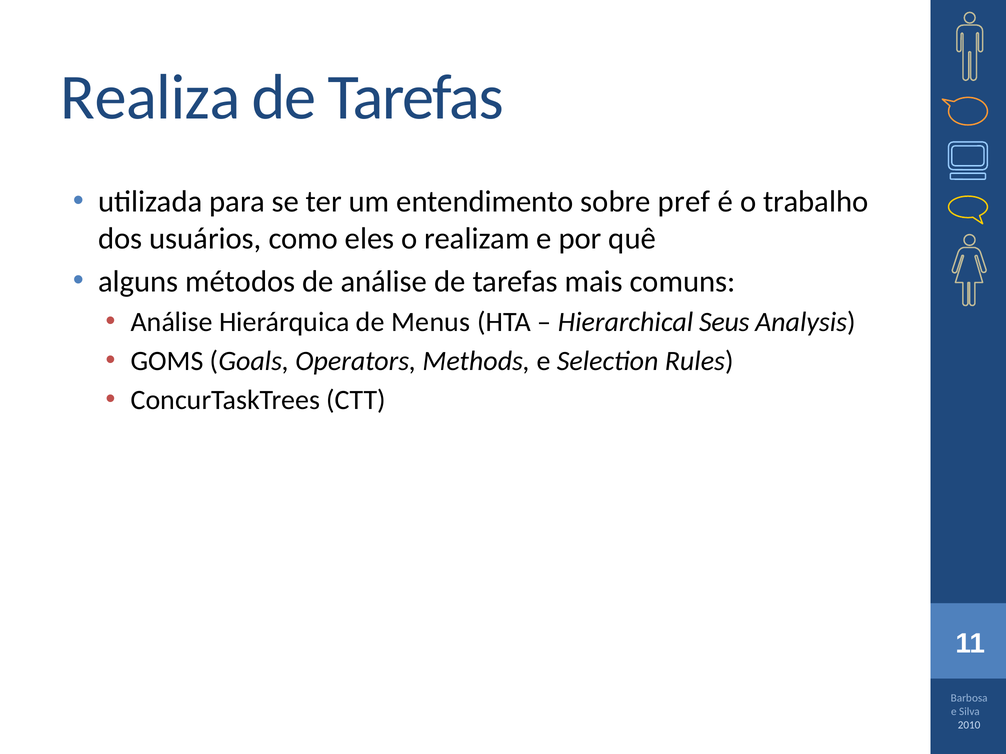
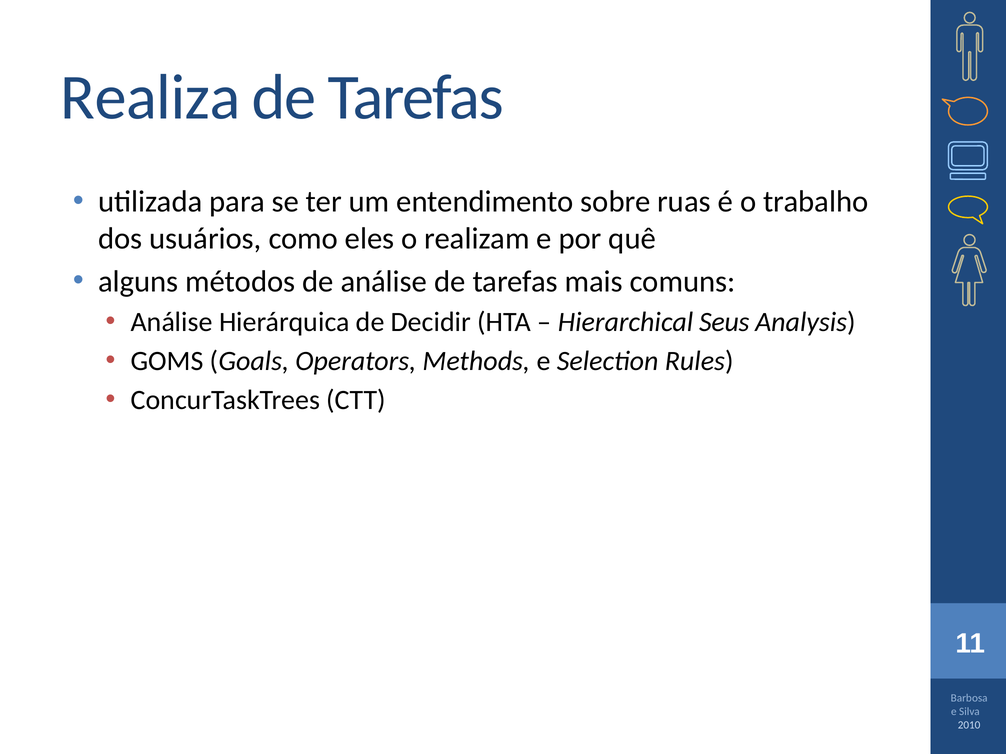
pref: pref -> ruas (684, 202)
Menus: Menus -> Decidir (431, 322)
